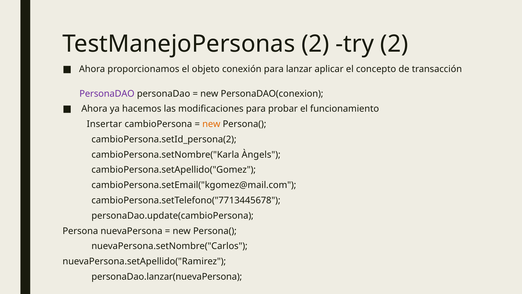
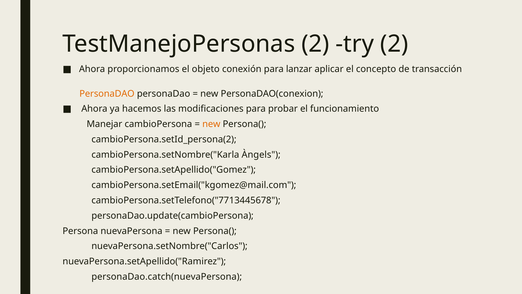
PersonaDAO colour: purple -> orange (107, 93)
Insertar: Insertar -> Manejar (104, 124)
personaDao.lanzar(nuevaPersona: personaDao.lanzar(nuevaPersona -> personaDao.catch(nuevaPersona (167, 276)
